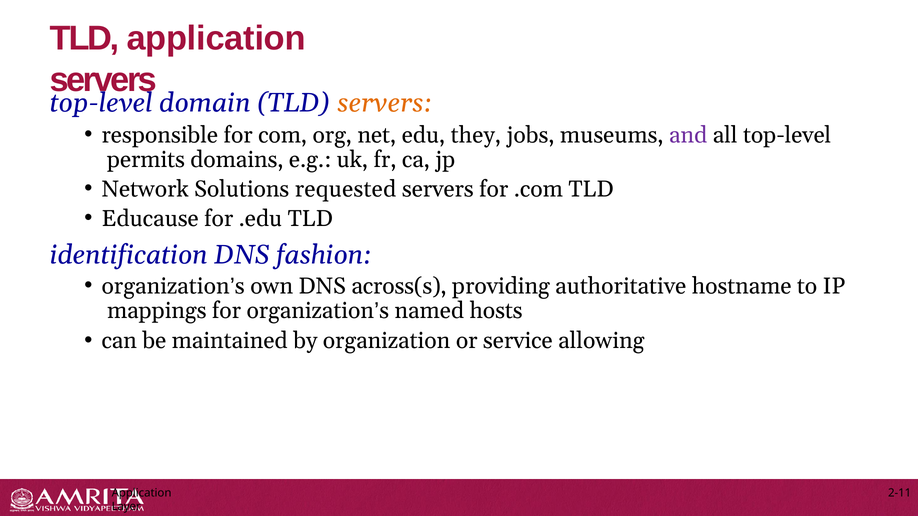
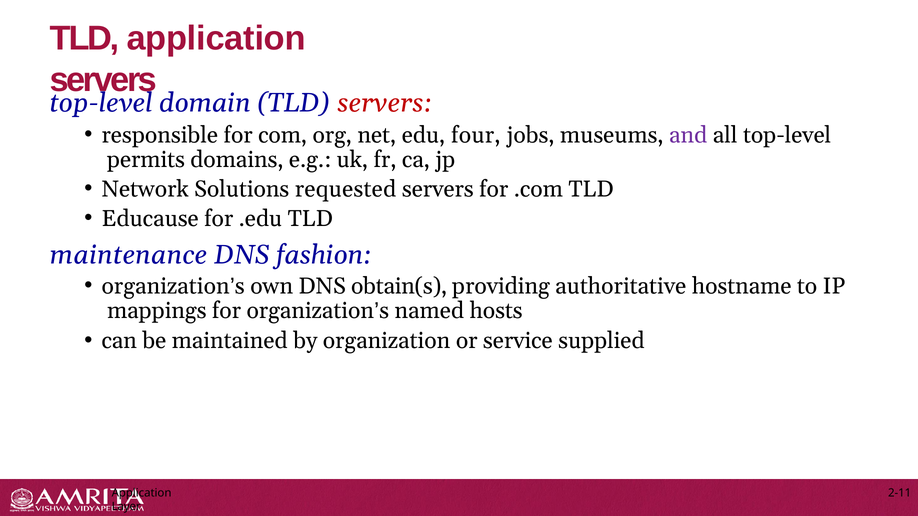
servers colour: orange -> red (386, 103)
they: they -> four (476, 135)
identification: identification -> maintenance (129, 255)
across(s: across(s -> obtain(s (399, 286)
allowing: allowing -> supplied (601, 341)
